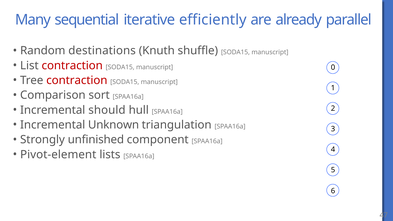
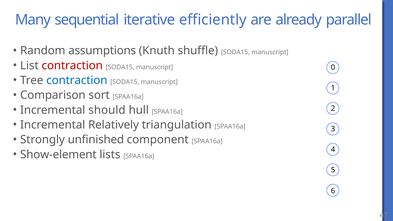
destinations: destinations -> assumptions (102, 51)
contraction colour: red -> blue (77, 80)
Unknown: Unknown -> Relatively (114, 125)
Pivot-element: Pivot-element -> Show-element (58, 155)
